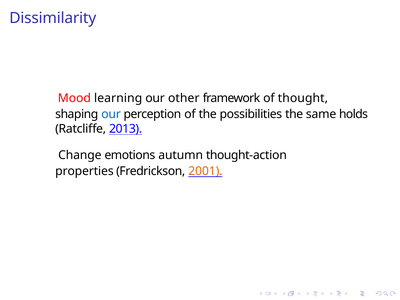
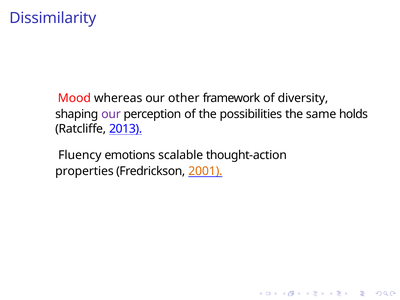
learning: learning -> whereas (118, 98)
thought: thought -> diversity (303, 98)
our colour: blue -> purple (111, 114)
Change: Change -> Fluency (80, 155)
autumn: autumn -> scalable (181, 155)
